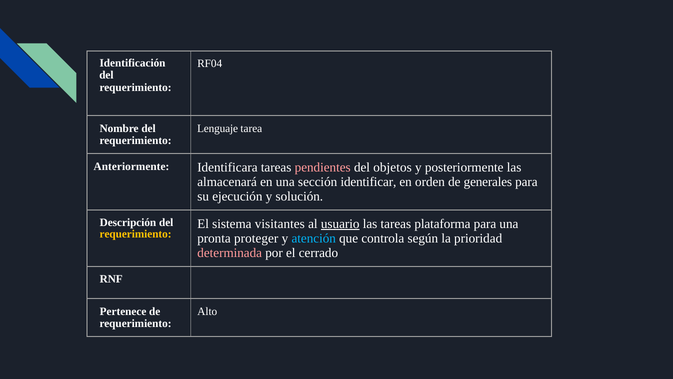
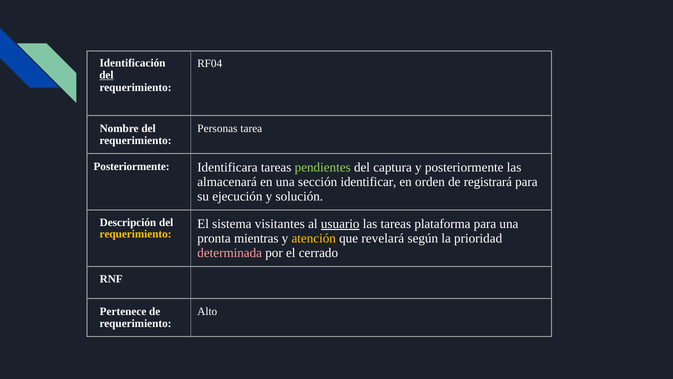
del underline: none -> present (106, 75)
Lenguaje: Lenguaje -> Personas (217, 128)
Anteriormente: Anteriormente -> Posteriormente (132, 166)
pendientes colour: pink -> light green (323, 167)
objetos: objetos -> captura (393, 167)
generales: generales -> registrará (488, 182)
proteger: proteger -> mientras (256, 238)
atención colour: light blue -> yellow (314, 238)
controla: controla -> revelará (383, 238)
